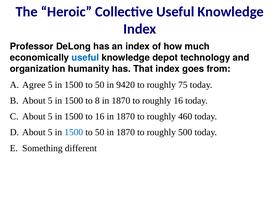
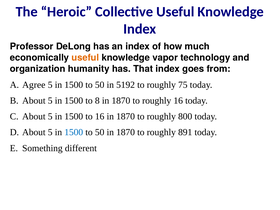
useful colour: blue -> orange (85, 58)
depot: depot -> vapor (165, 58)
9420: 9420 -> 5192 (126, 85)
460: 460 -> 800 (185, 116)
500: 500 -> 891 (185, 132)
